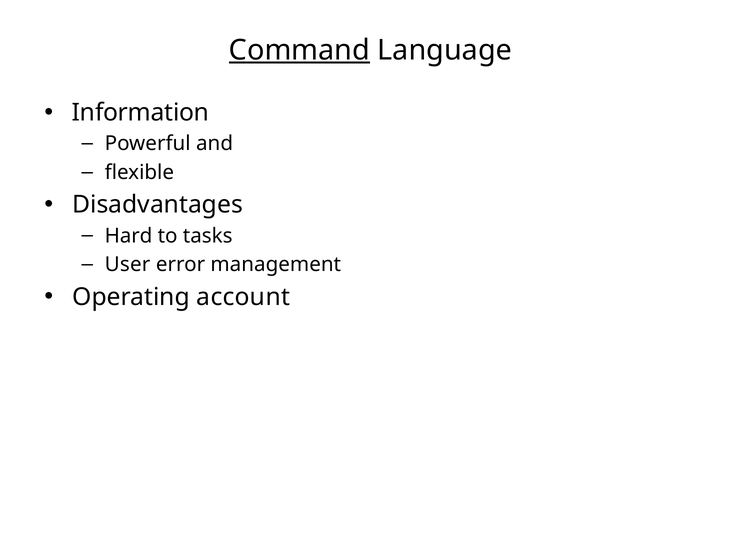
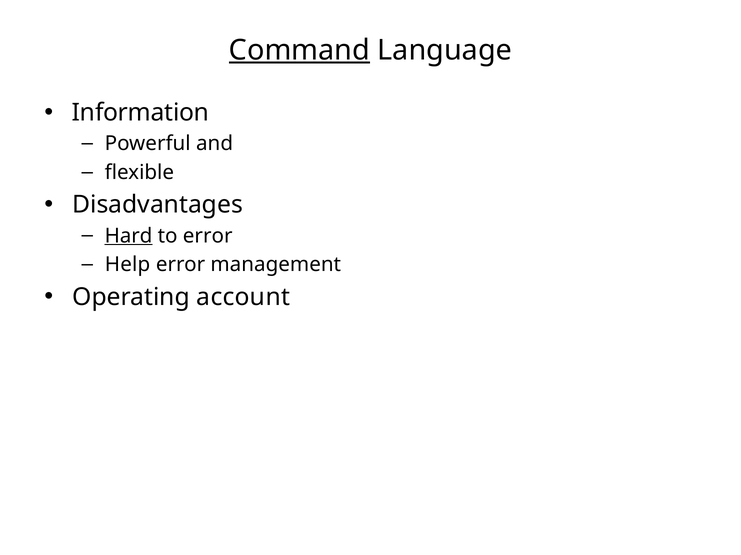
Hard underline: none -> present (129, 236)
to tasks: tasks -> error (208, 236)
User: User -> Help (128, 265)
